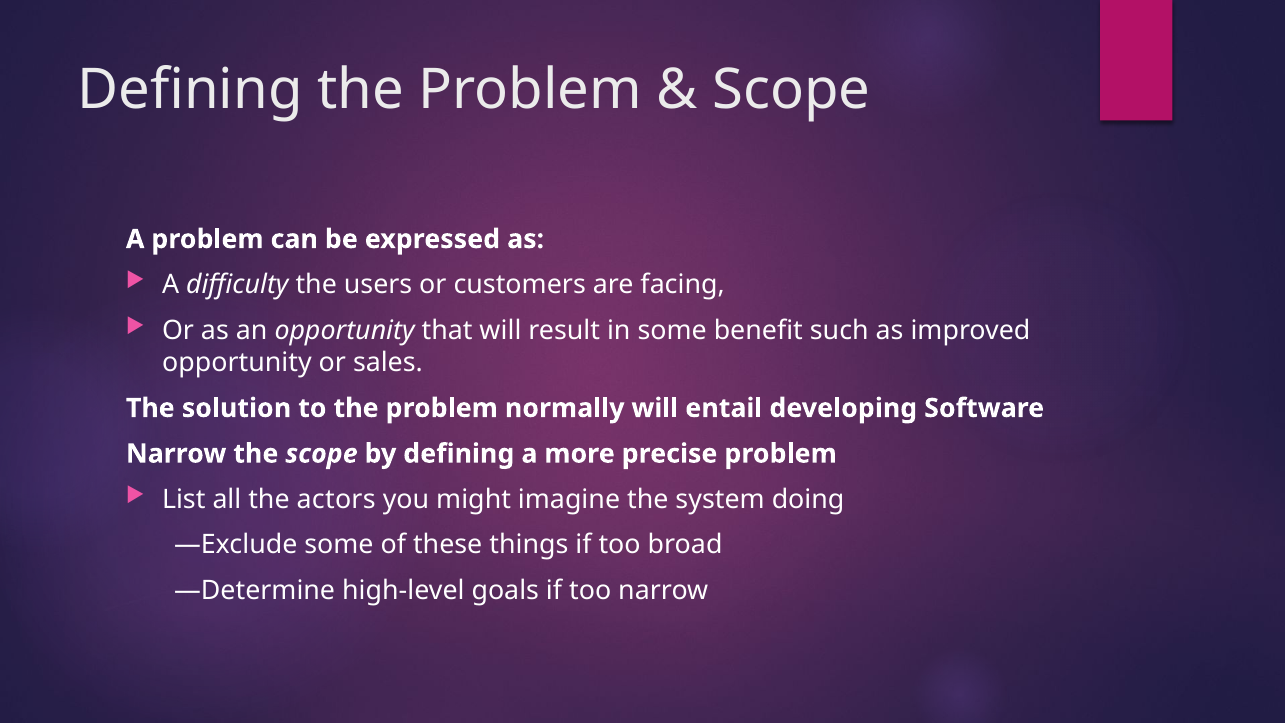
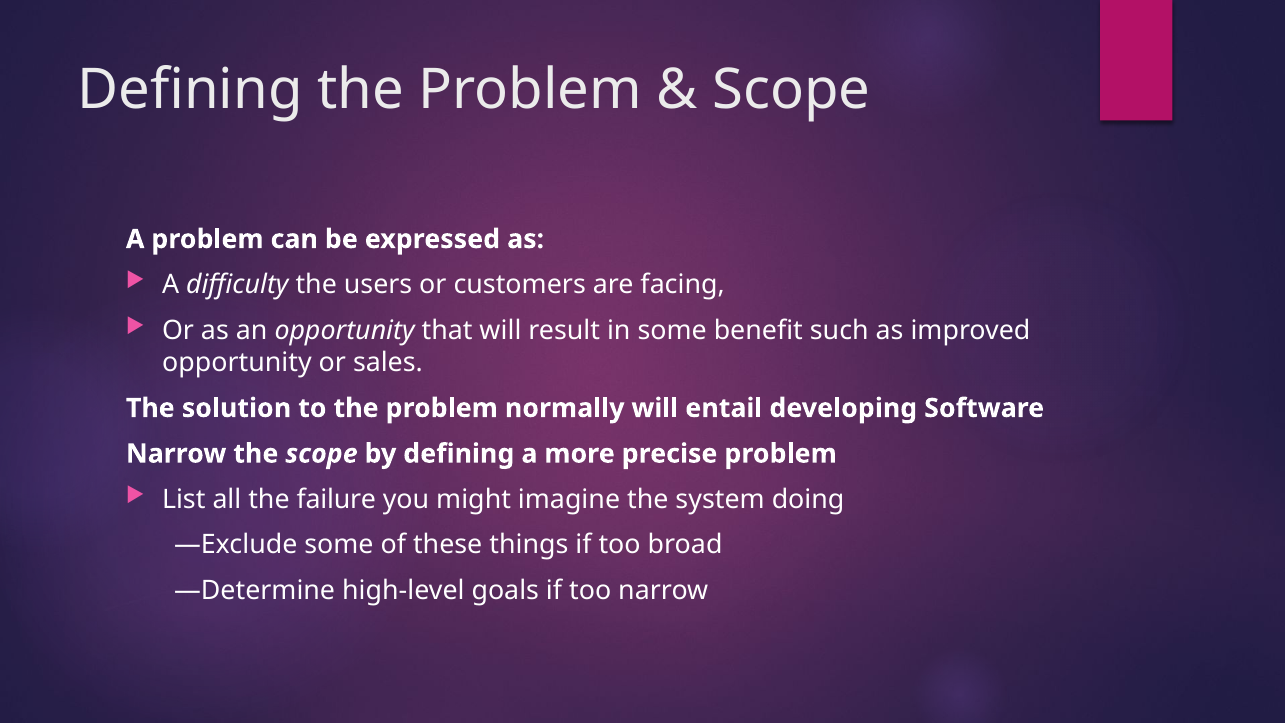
actors: actors -> failure (336, 499)
